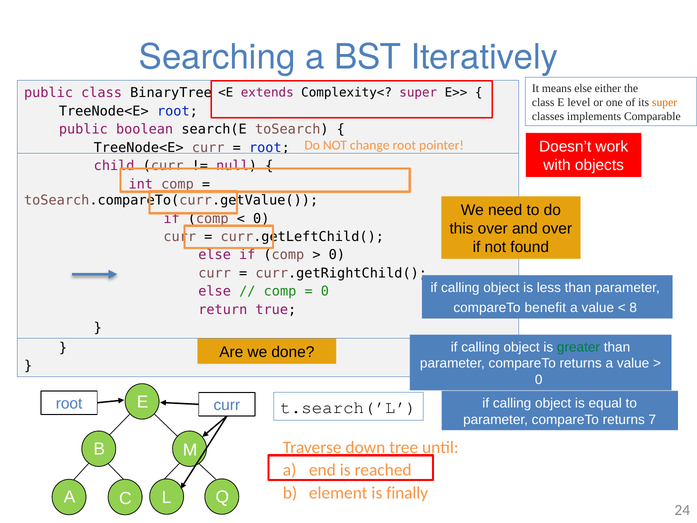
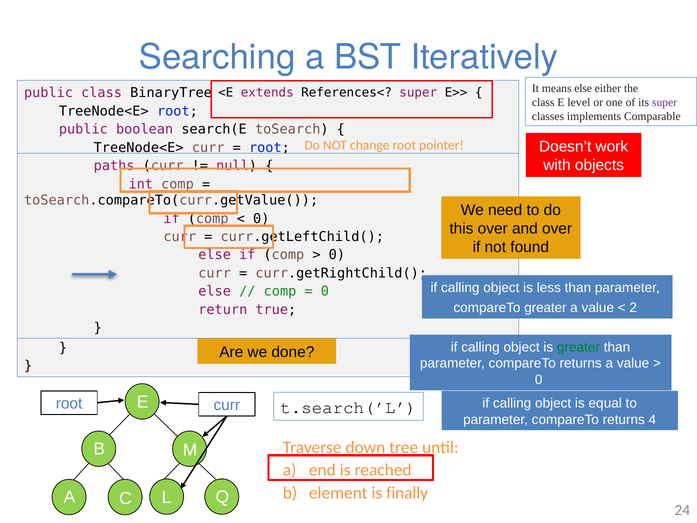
Complexity<: Complexity< -> References< (347, 92)
super colour: orange -> purple (665, 102)
child: child -> paths (114, 166)
compareTo benefit: benefit -> greater (545, 308)
8: 8 -> 2 (633, 308)
7: 7 -> 4 (652, 419)
